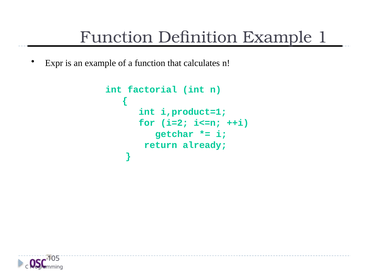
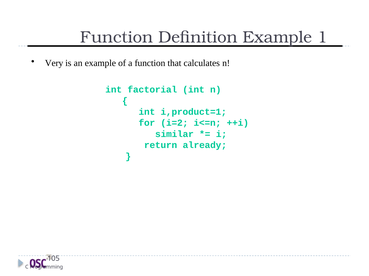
Expr: Expr -> Very (54, 63)
getchar: getchar -> similar (174, 134)
